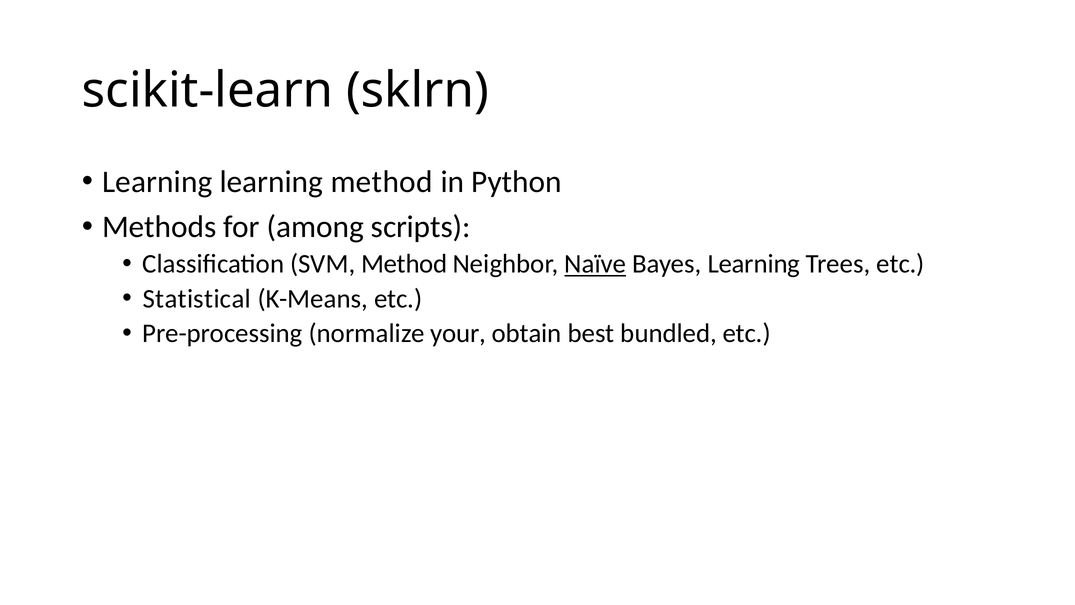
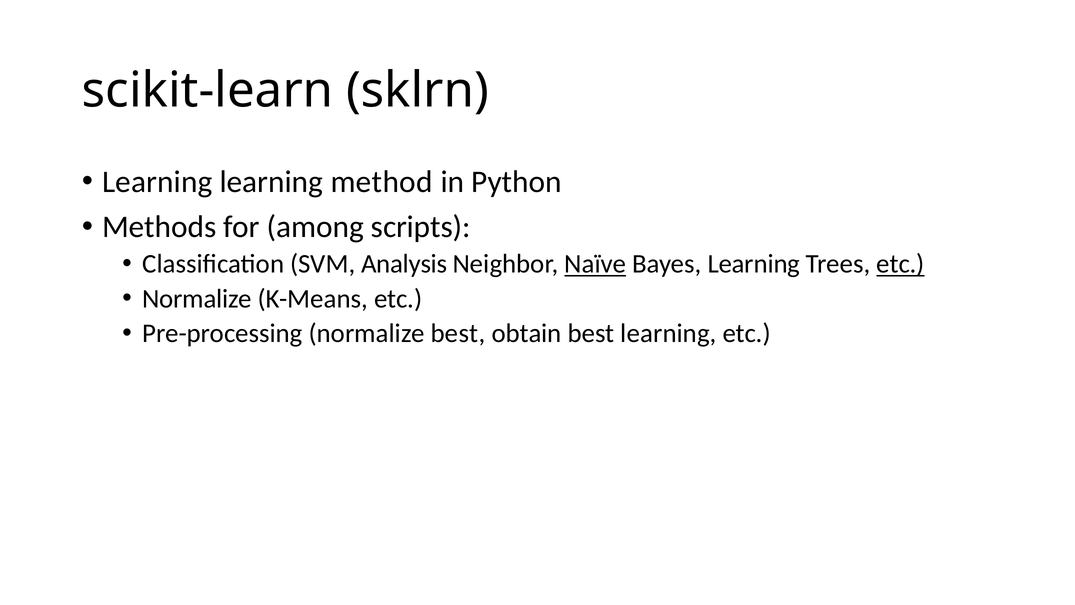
SVM Method: Method -> Analysis (404, 264)
etc underline: none -> present (900, 264)
Statistical: Statistical -> Normalize (197, 298)
normalize your: your -> best (458, 333)
best bundled: bundled -> learning (669, 333)
